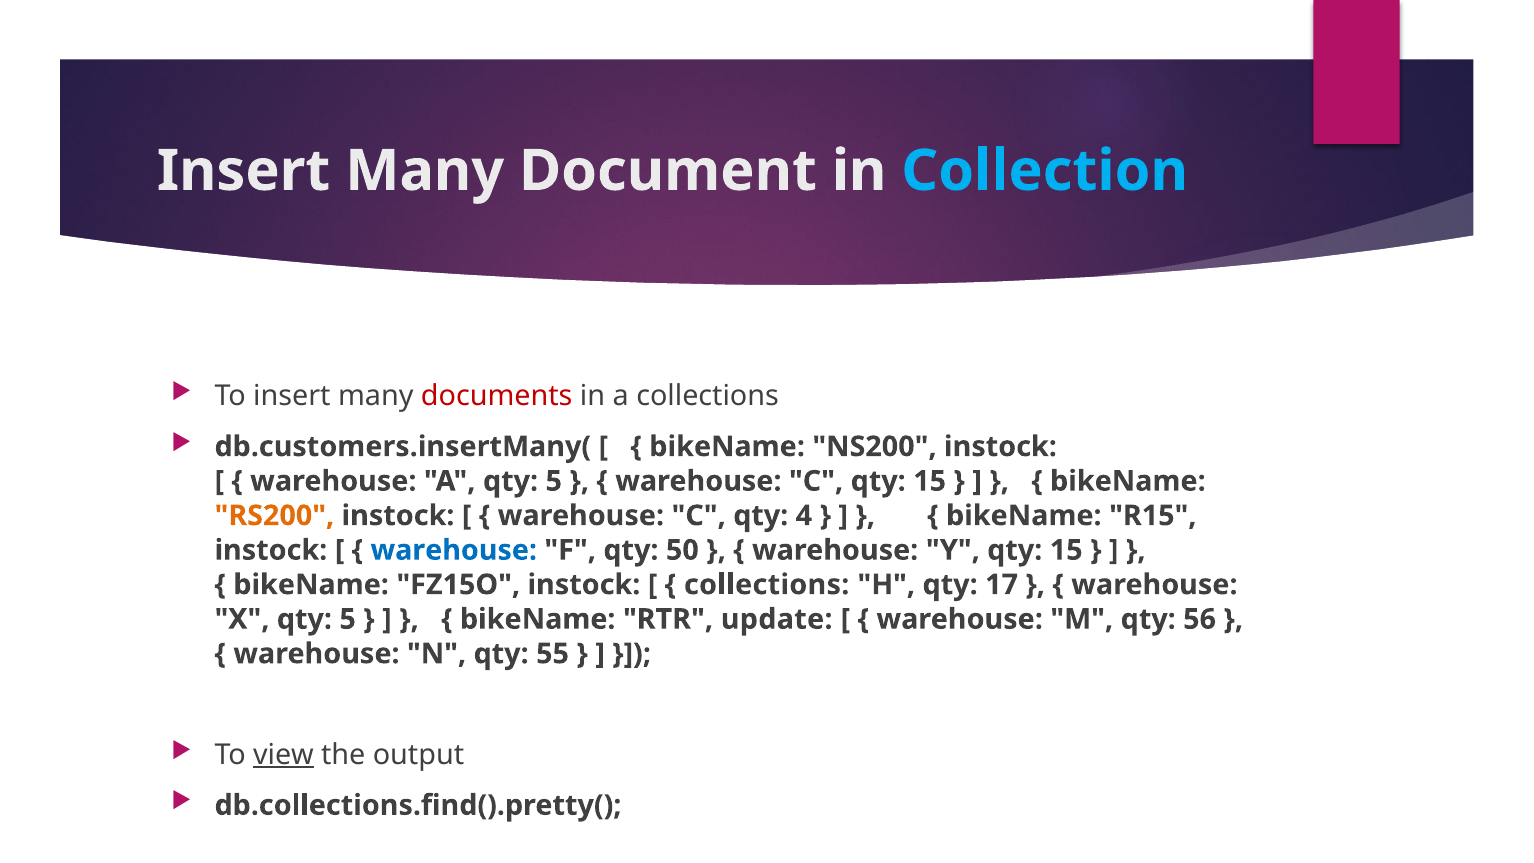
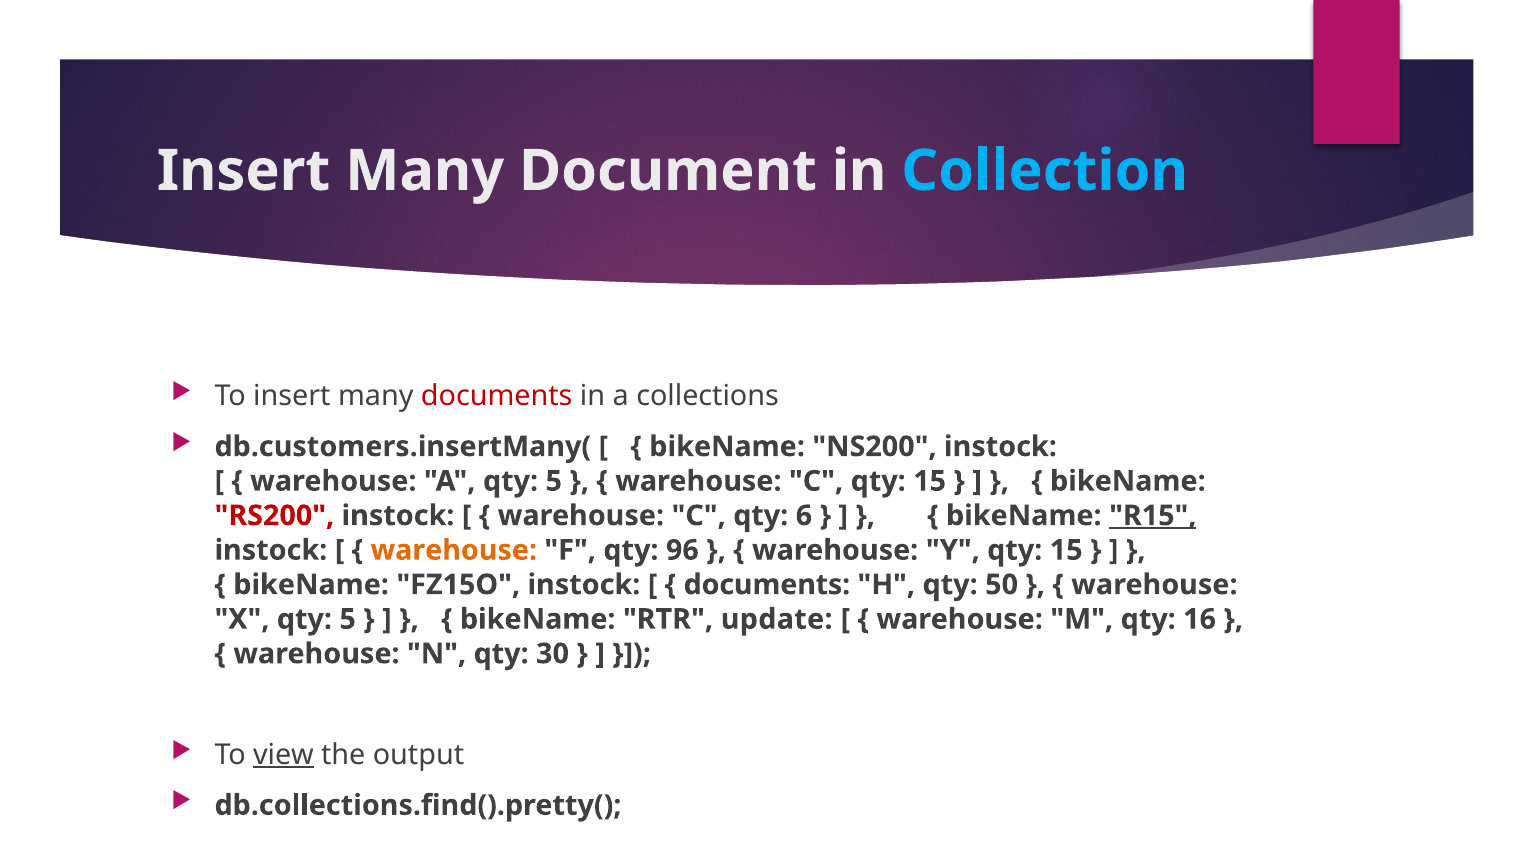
RS200 colour: orange -> red (274, 516)
4: 4 -> 6 (804, 516)
R15 underline: none -> present (1153, 516)
warehouse colour: blue -> orange (454, 550)
50: 50 -> 96 (682, 550)
collections: collections -> documents (767, 585)
17: 17 -> 50 (1002, 585)
56: 56 -> 16 (1200, 619)
55: 55 -> 30 (553, 654)
